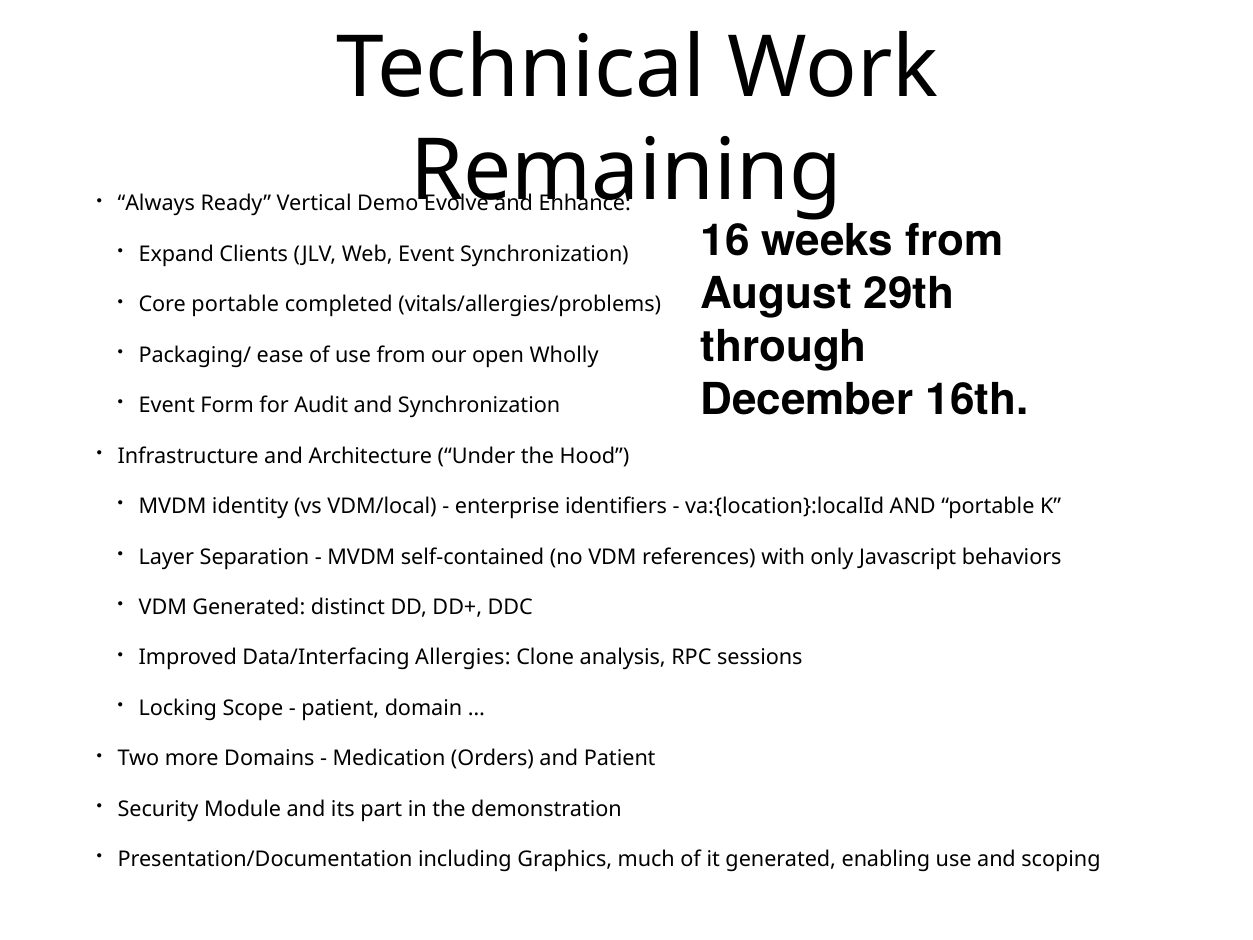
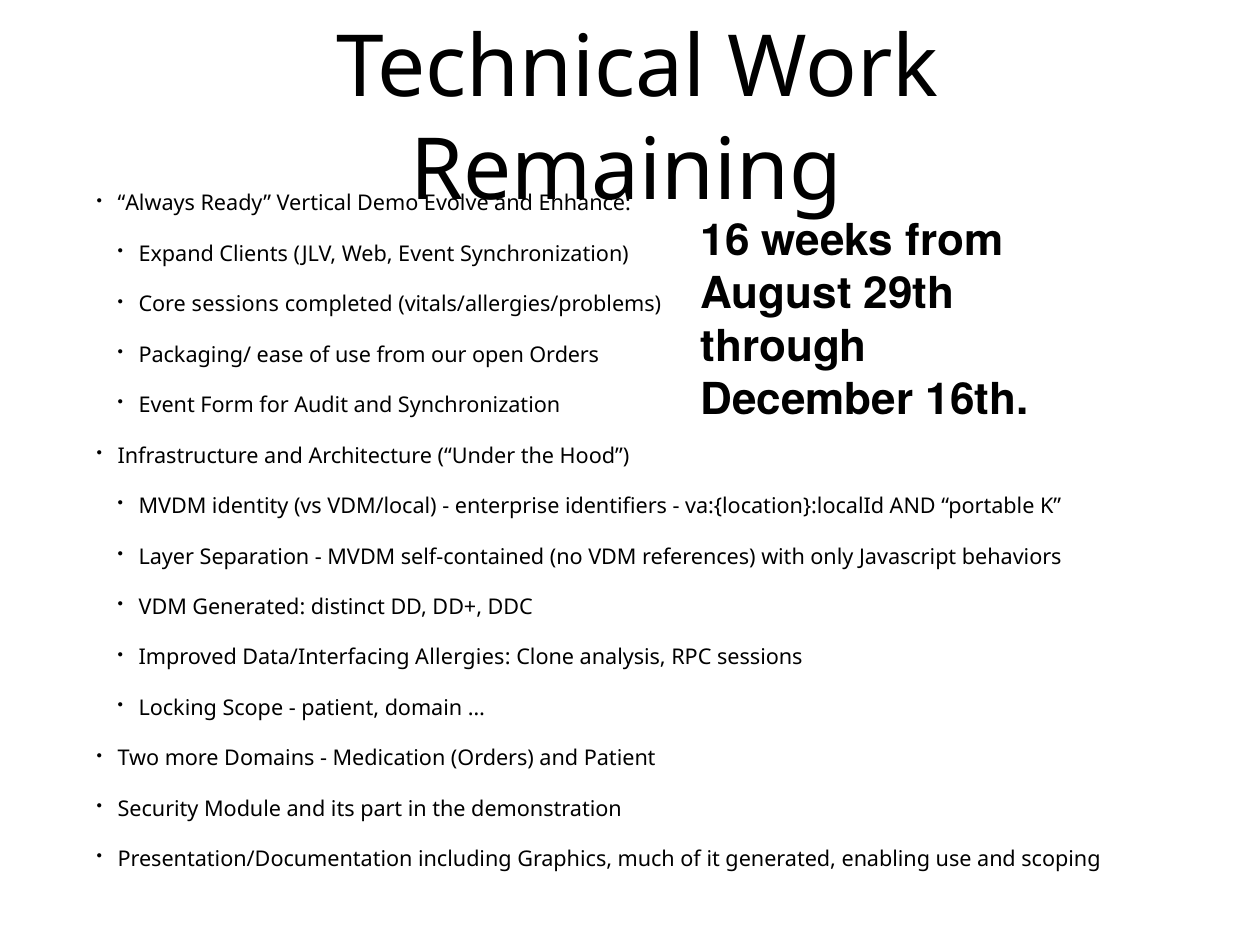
Core portable: portable -> sessions (235, 305)
open Wholly: Wholly -> Orders (564, 355)
